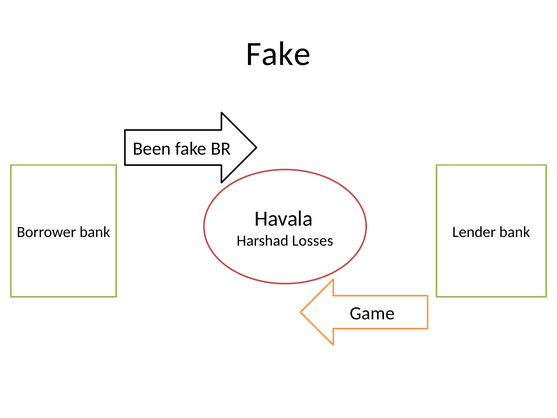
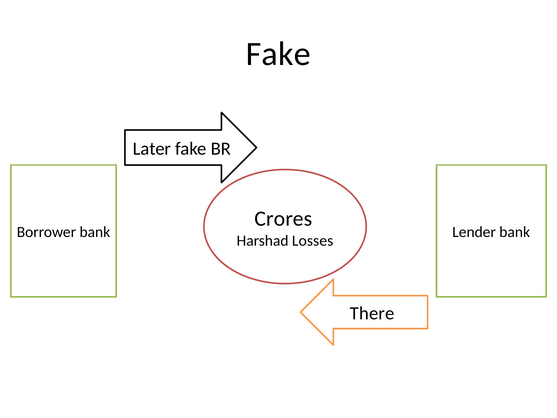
Been: Been -> Later (152, 149)
Havala: Havala -> Crores (283, 219)
Game: Game -> There (372, 313)
